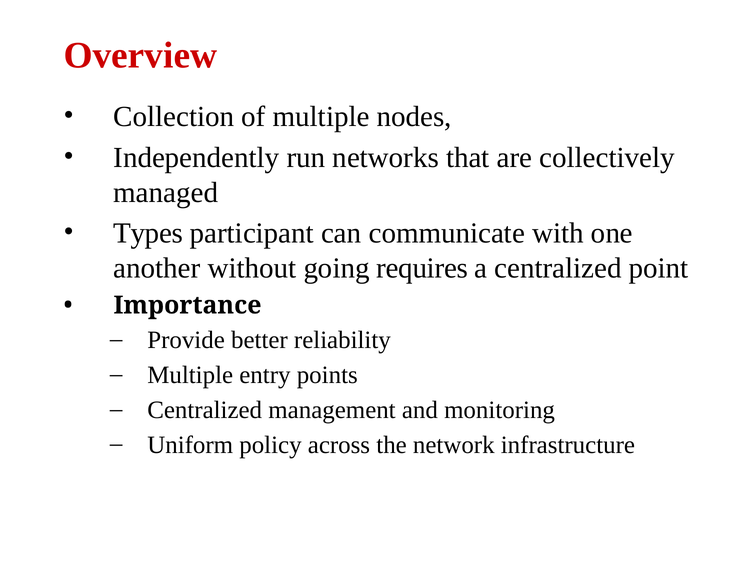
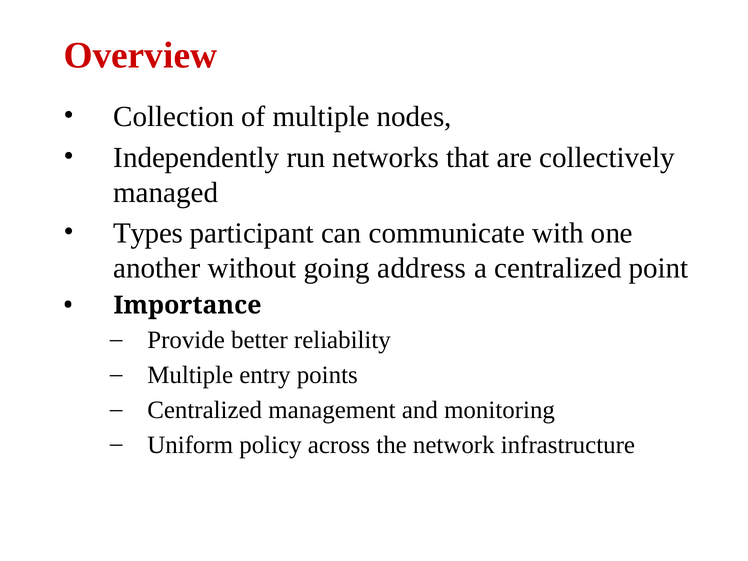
requires: requires -> address (422, 268)
